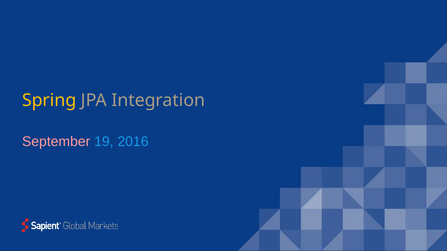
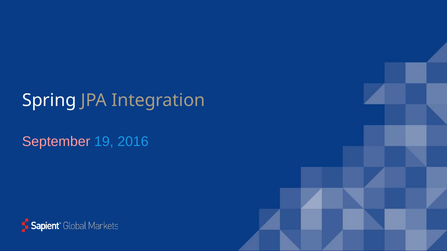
Spring colour: yellow -> white (49, 100)
